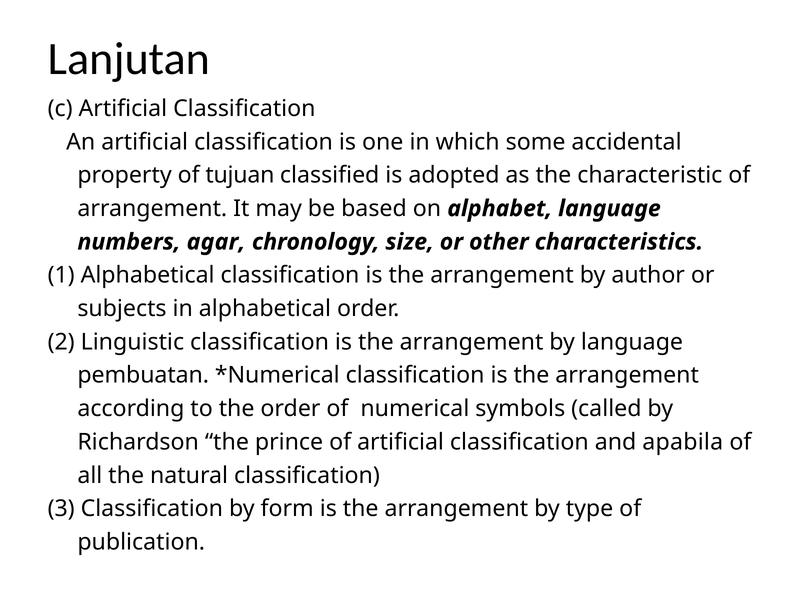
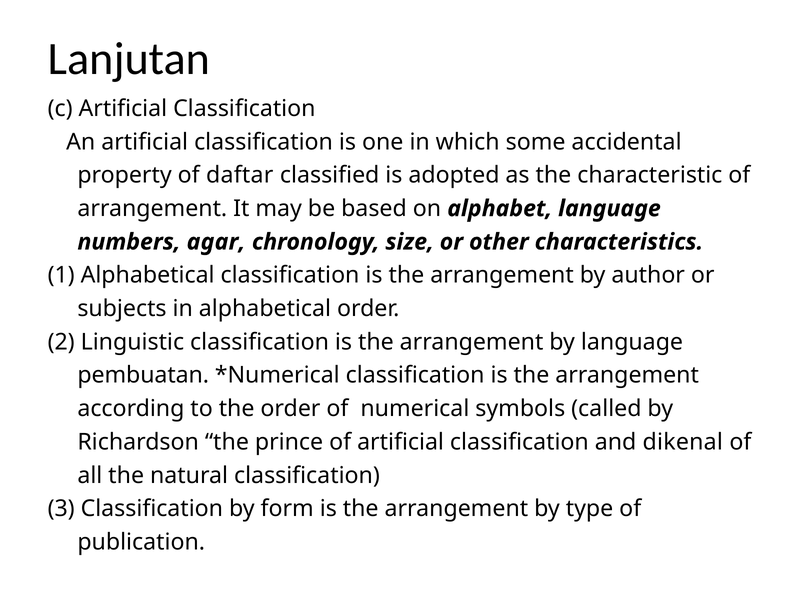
tujuan: tujuan -> daftar (240, 175)
apabila: apabila -> dikenal (683, 442)
